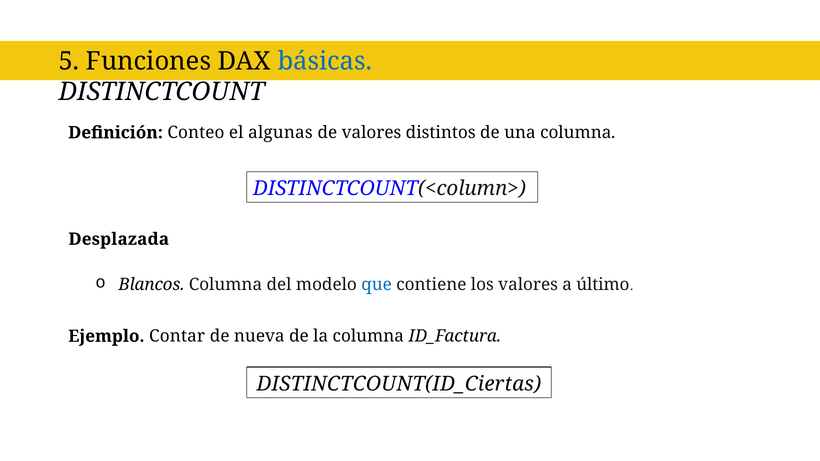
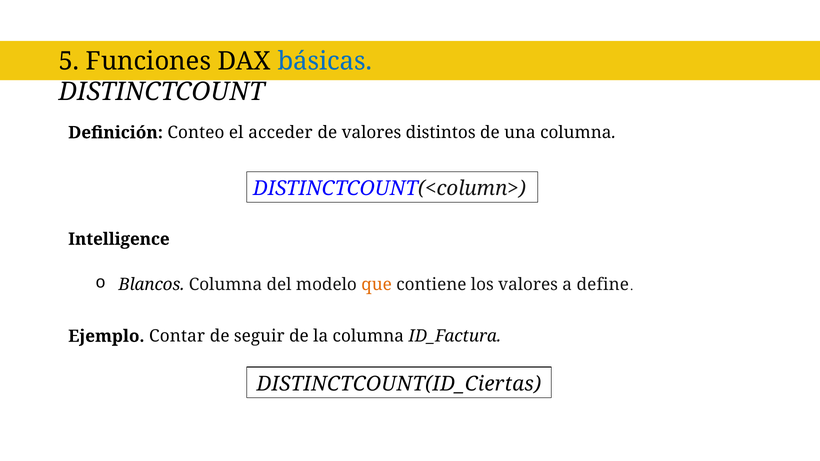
algunas: algunas -> acceder (280, 133)
Desplazada: Desplazada -> Intelligence (119, 239)
que colour: blue -> orange (377, 285)
último: último -> define (603, 285)
nueva: nueva -> seguir (259, 336)
